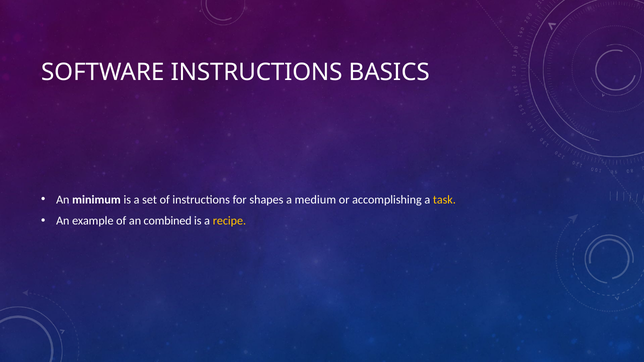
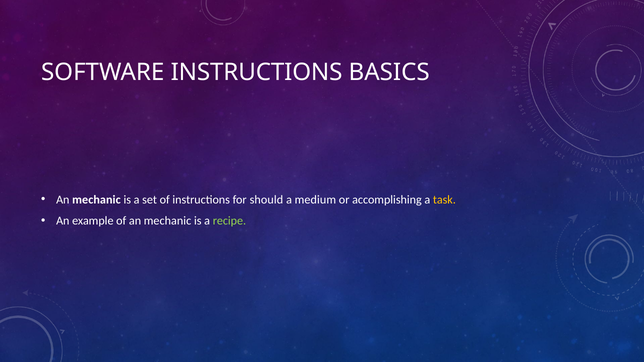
minimum: minimum -> mechanic (96, 200)
shapes: shapes -> should (266, 200)
of an combined: combined -> mechanic (168, 221)
recipe colour: yellow -> light green (229, 221)
